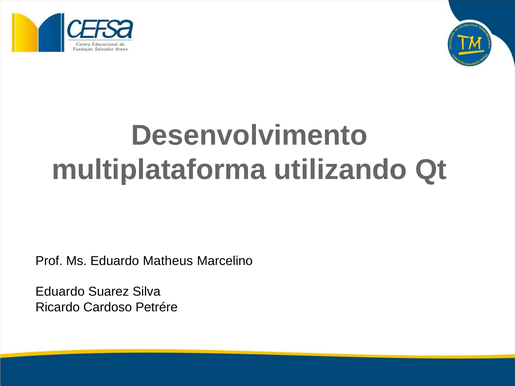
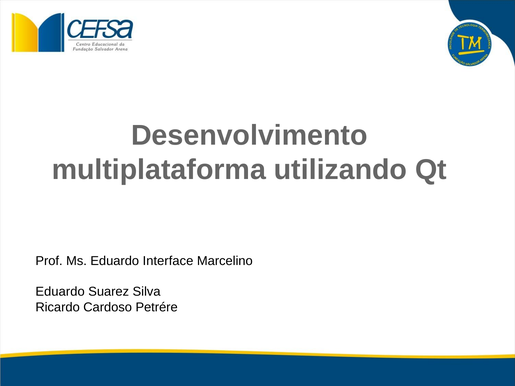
Matheus: Matheus -> Interface (168, 261)
